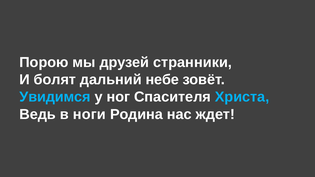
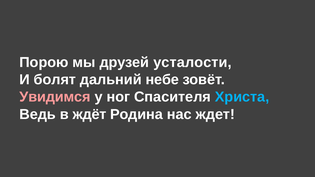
странники: странники -> усталости (192, 62)
Увидимся colour: light blue -> pink (55, 97)
ноги: ноги -> ждёт (90, 114)
